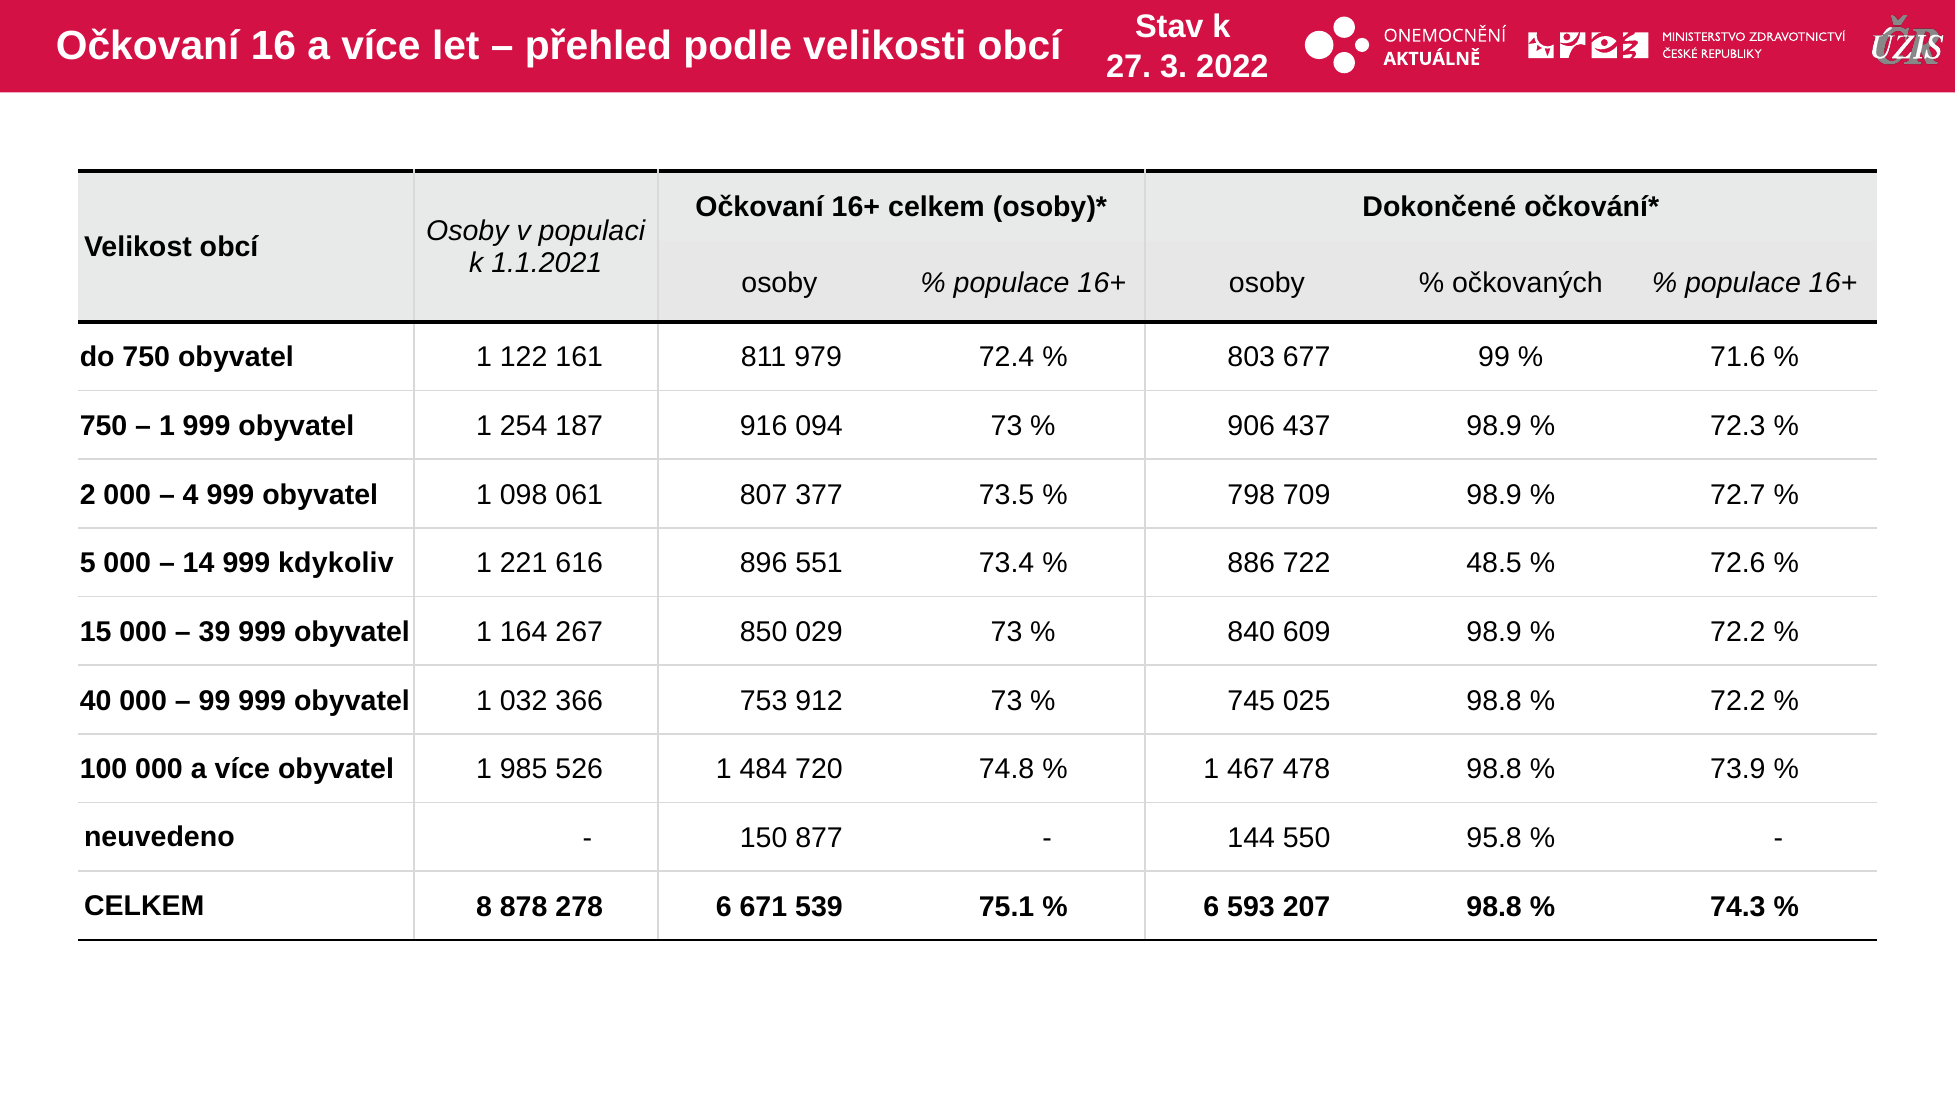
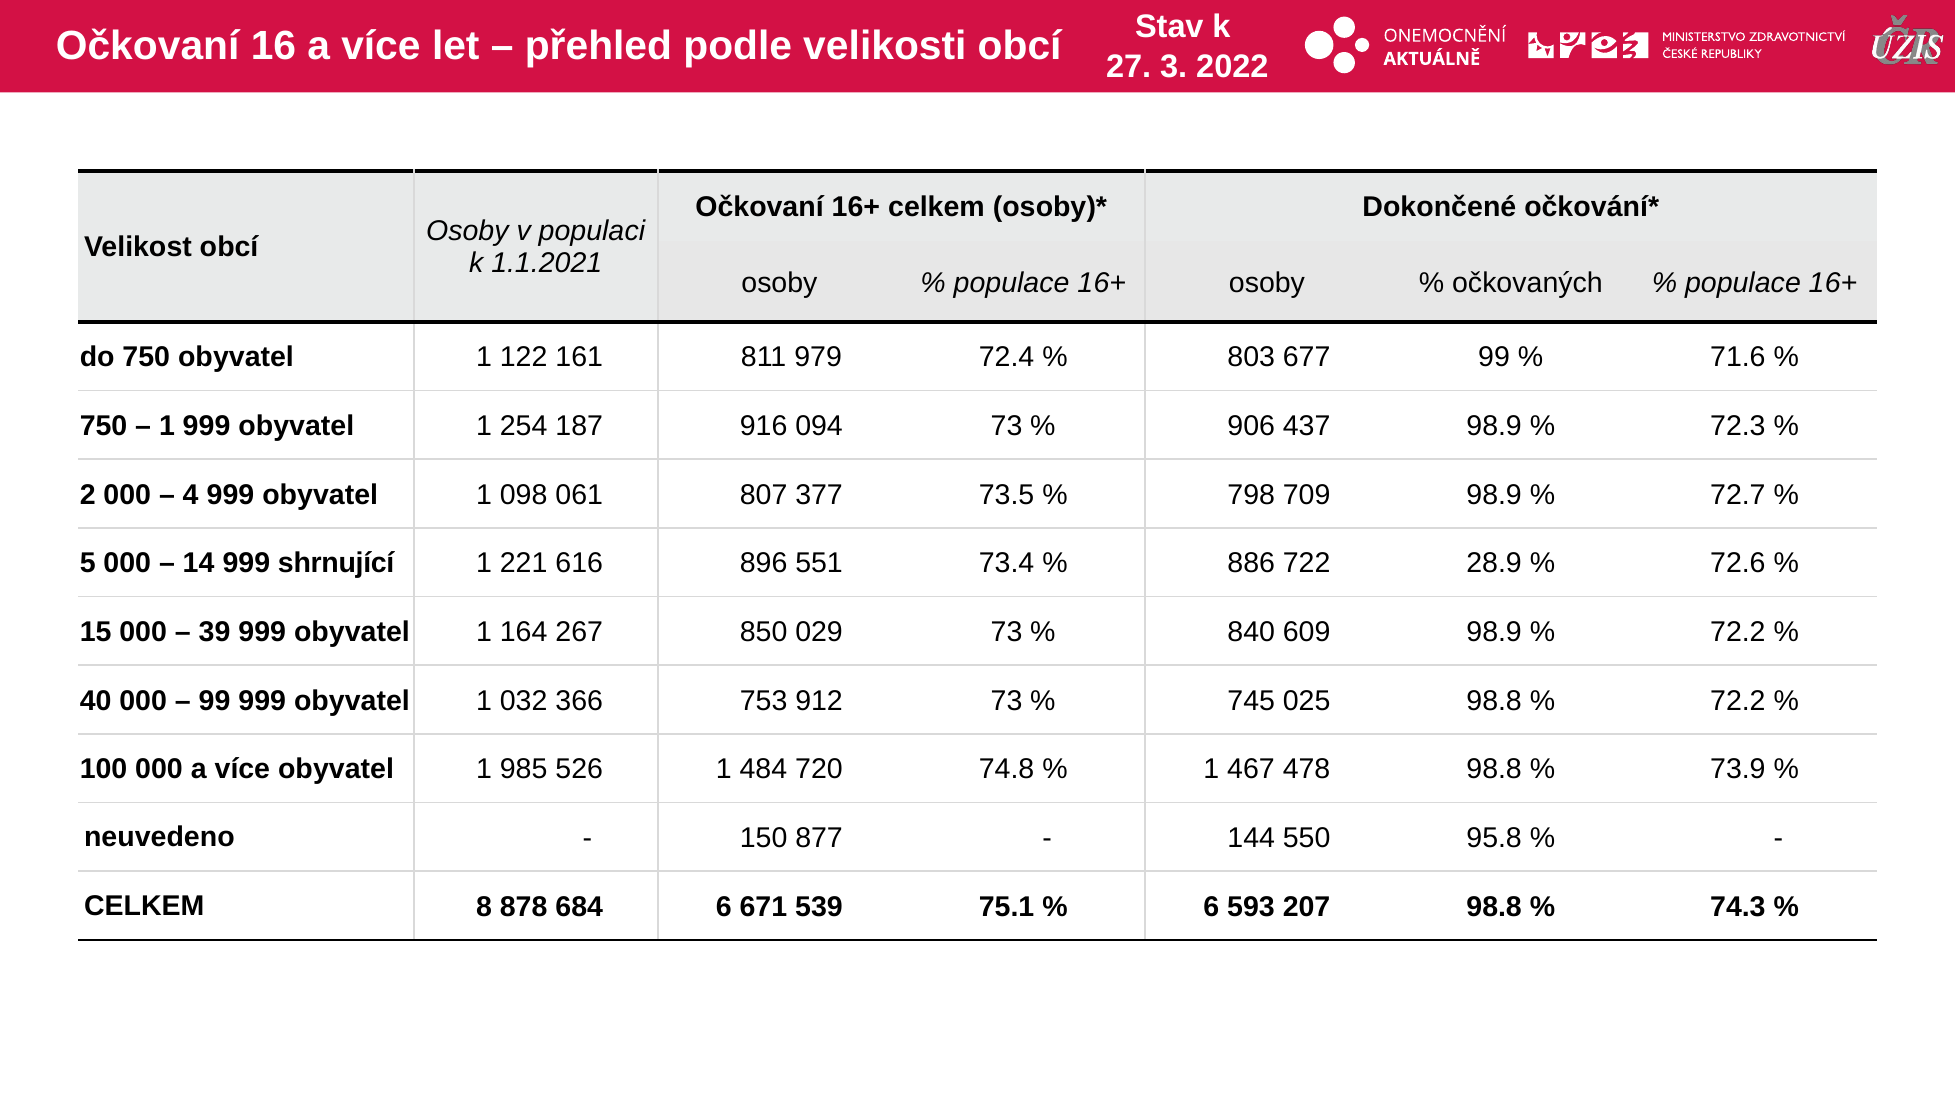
kdykoliv: kdykoliv -> shrnující (336, 563)
48.5: 48.5 -> 28.9 (1494, 563)
278: 278 -> 684 (579, 906)
